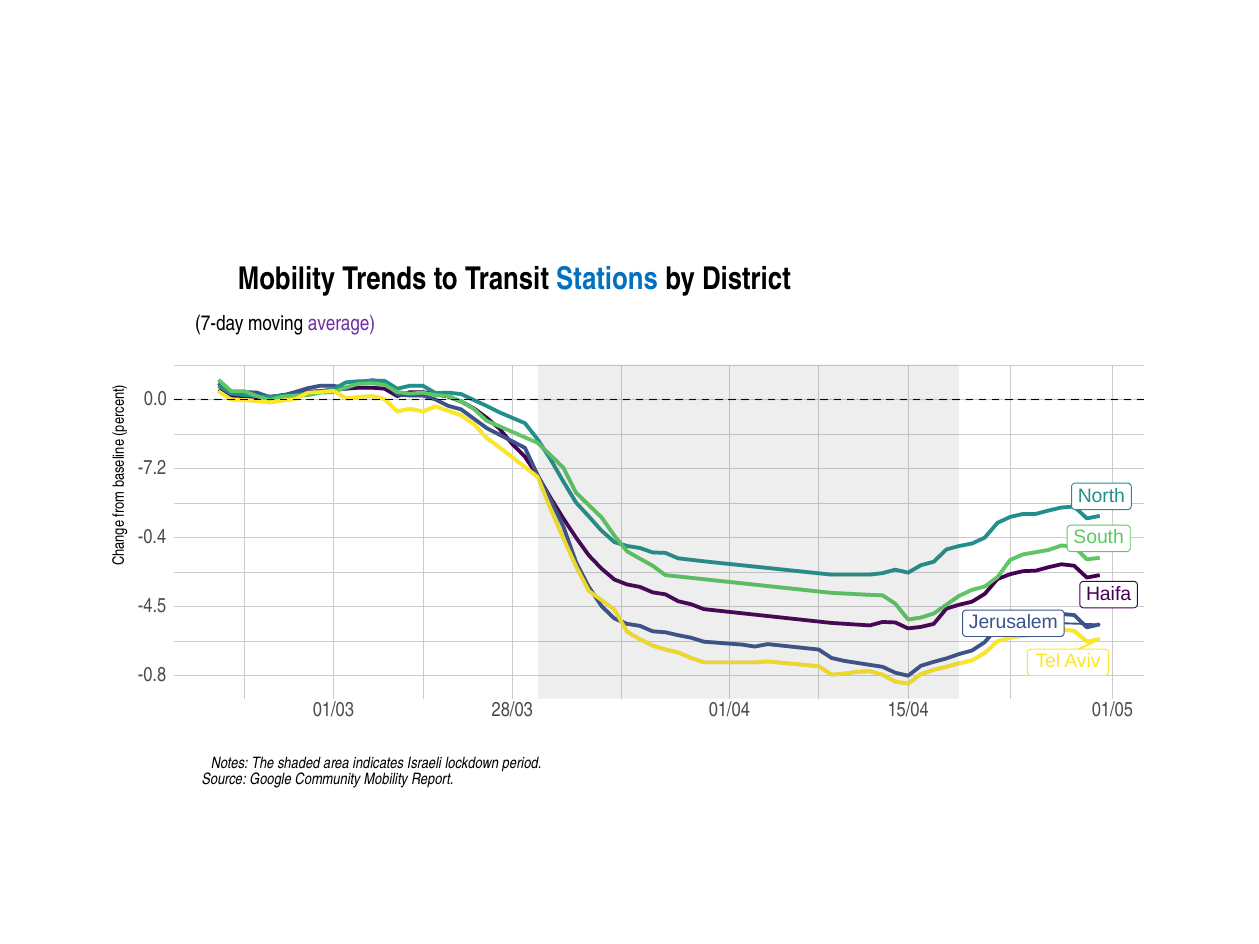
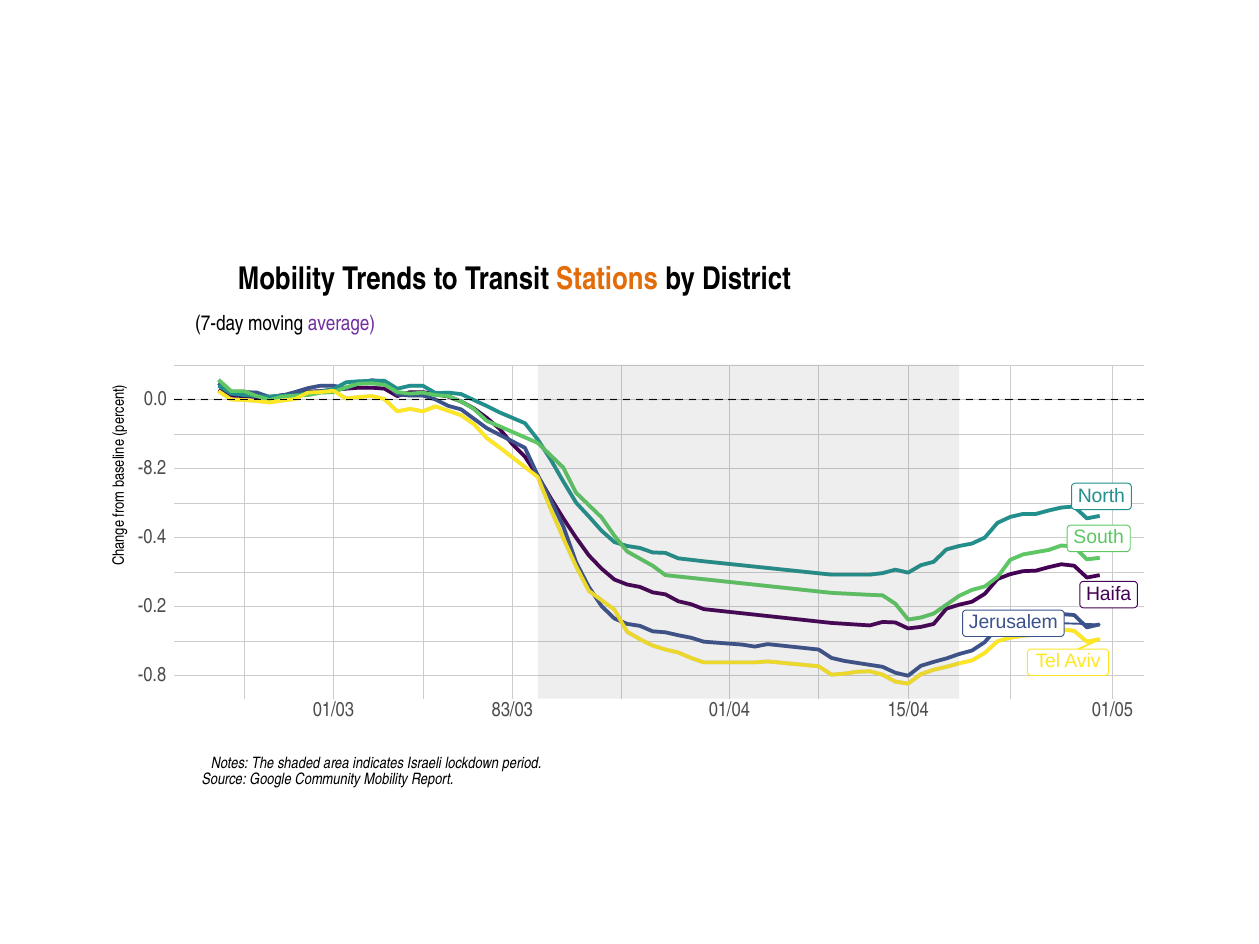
Stations colour: blue -> orange (607, 279)
-7.2: -7.2 -> -8.2 (152, 468)
-4.5: -4.5 -> -0.2 (152, 606)
28/03: 28/03 -> 83/03 (512, 710)
